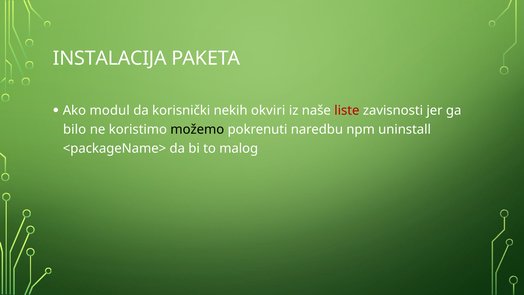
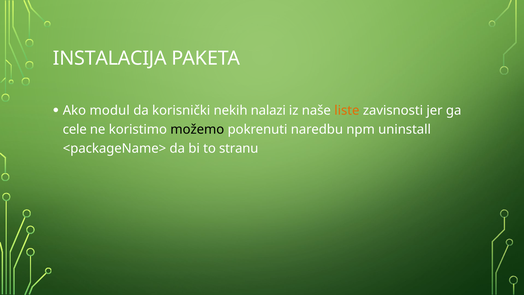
okviri: okviri -> nalazi (268, 111)
liste colour: red -> orange (347, 111)
bilo: bilo -> cele (75, 129)
malog: malog -> stranu (239, 148)
